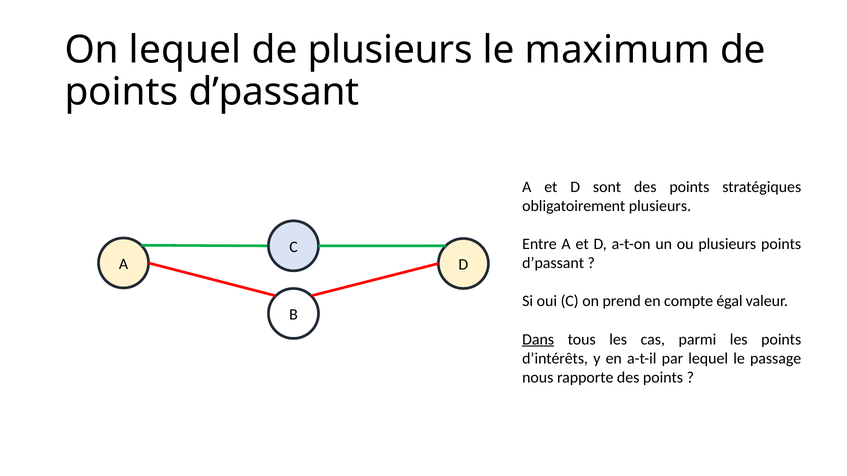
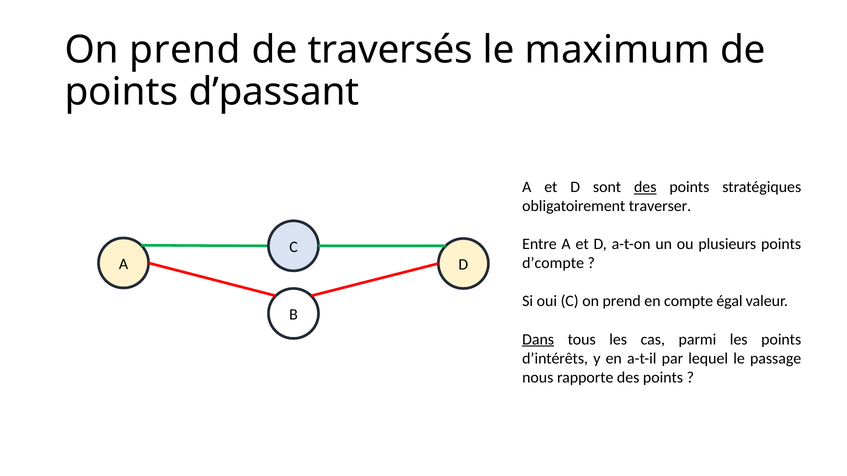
lequel: lequel -> prend (185, 50)
de plusieurs: plusieurs -> traversés (390, 50)
des underline: none -> present (645, 187)
obligatoirement plusieurs: plusieurs -> traverser (660, 206)
d’passant: d’passant -> d’compte (553, 263)
